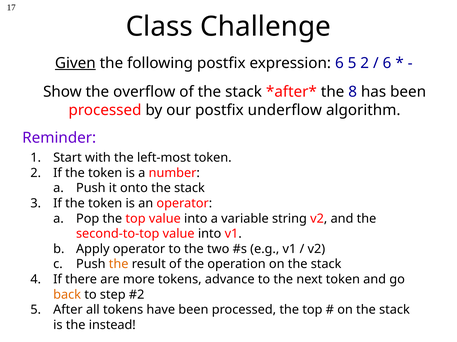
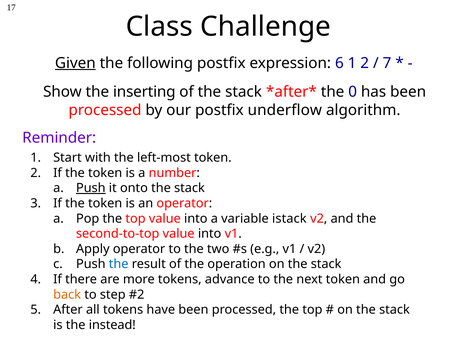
6 5: 5 -> 1 (352, 63)
6: 6 -> 7 (387, 63)
overflow: overflow -> inserting (144, 92)
8: 8 -> 0 (353, 92)
Push underline: none -> present (91, 188)
string: string -> istack (289, 219)
the colour: orange -> blue (119, 265)
